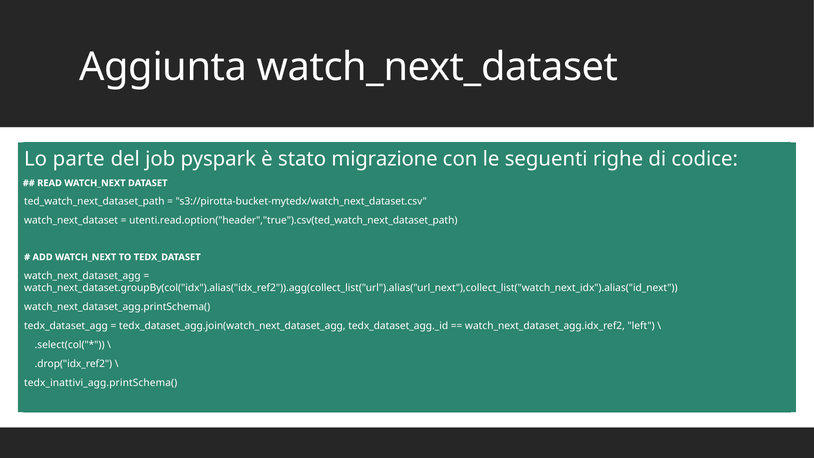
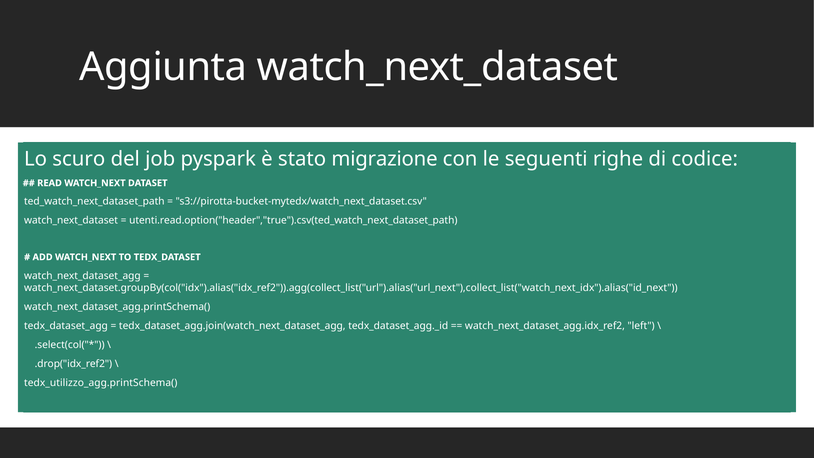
parte: parte -> scuro (79, 159)
tedx_inattivi_agg.printSchema(: tedx_inattivi_agg.printSchema( -> tedx_utilizzo_agg.printSchema( (101, 383)
